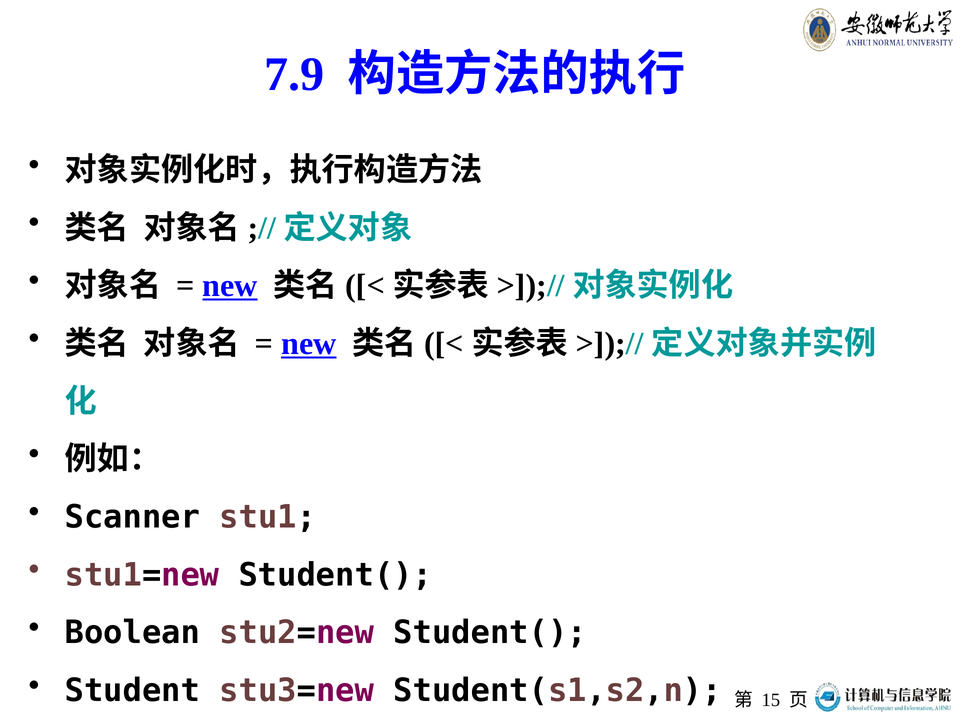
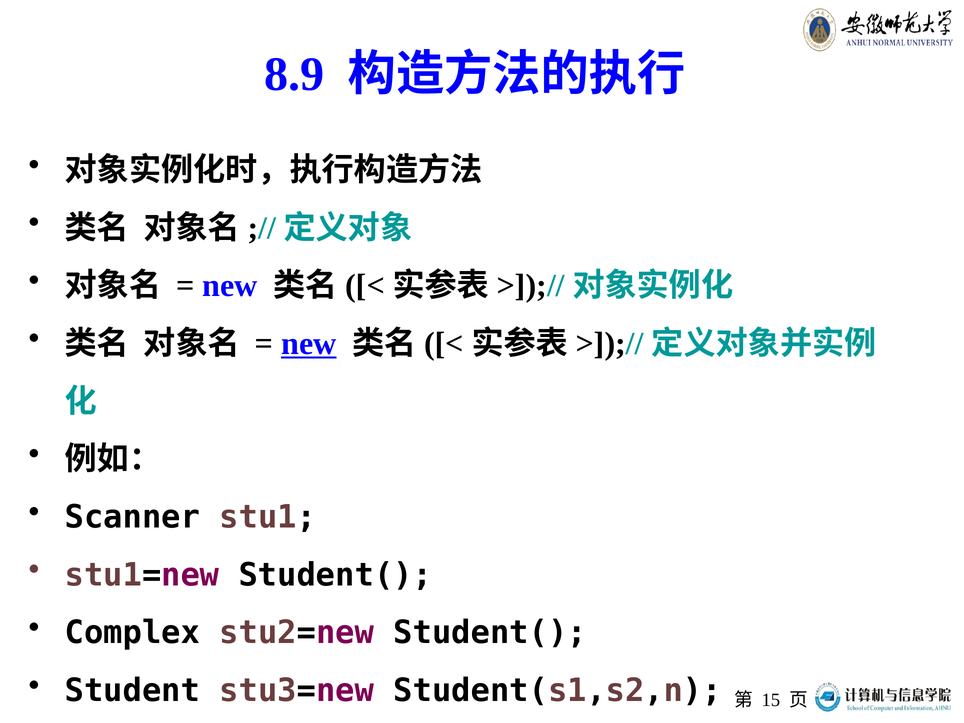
7.9: 7.9 -> 8.9 (294, 75)
new underline: present -> none (230, 286)
Boolean: Boolean -> Complex (132, 633)
